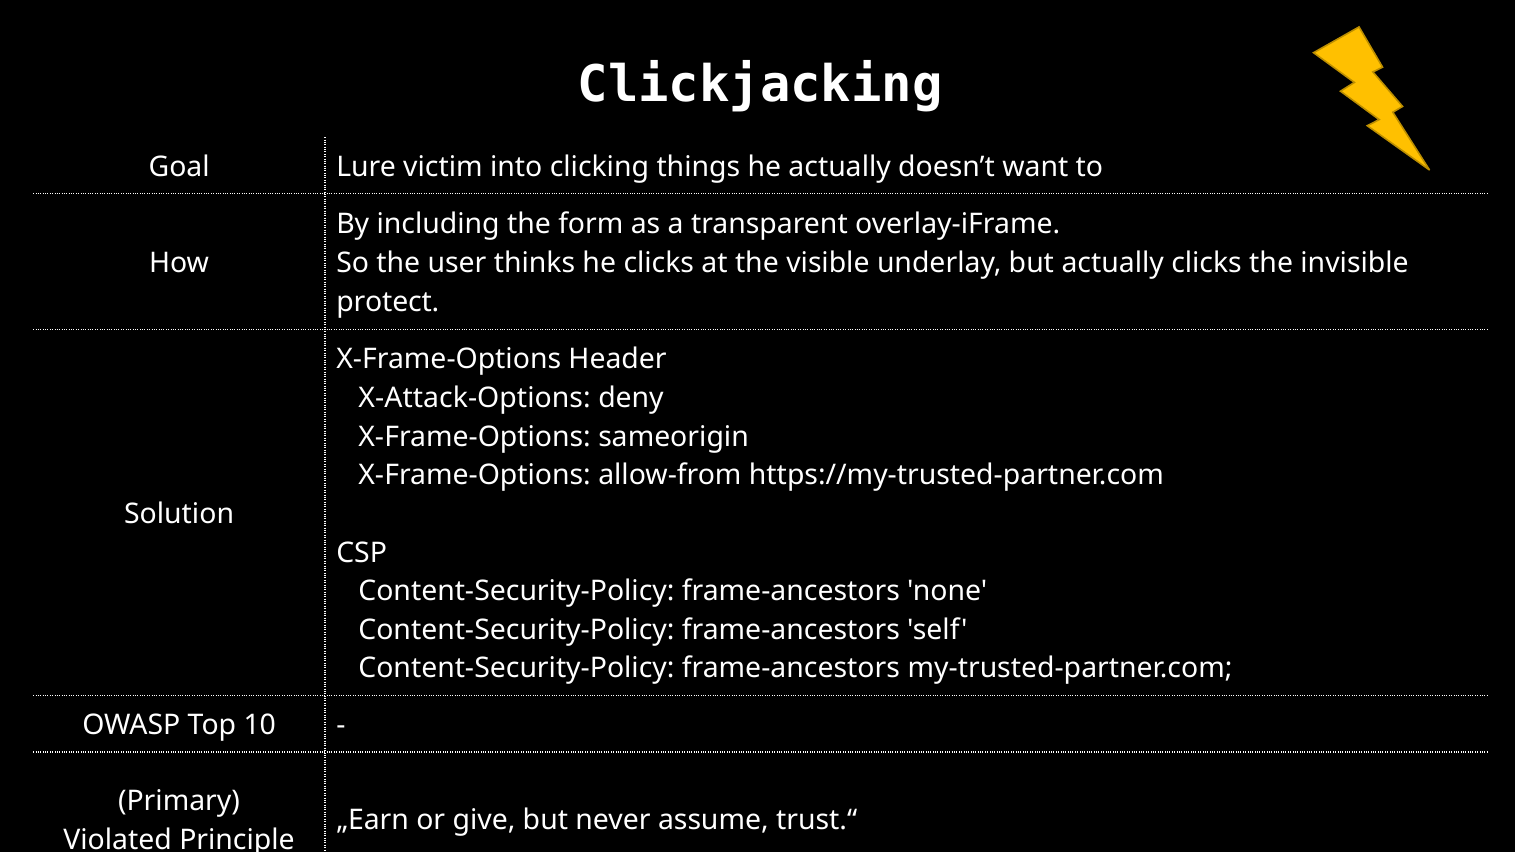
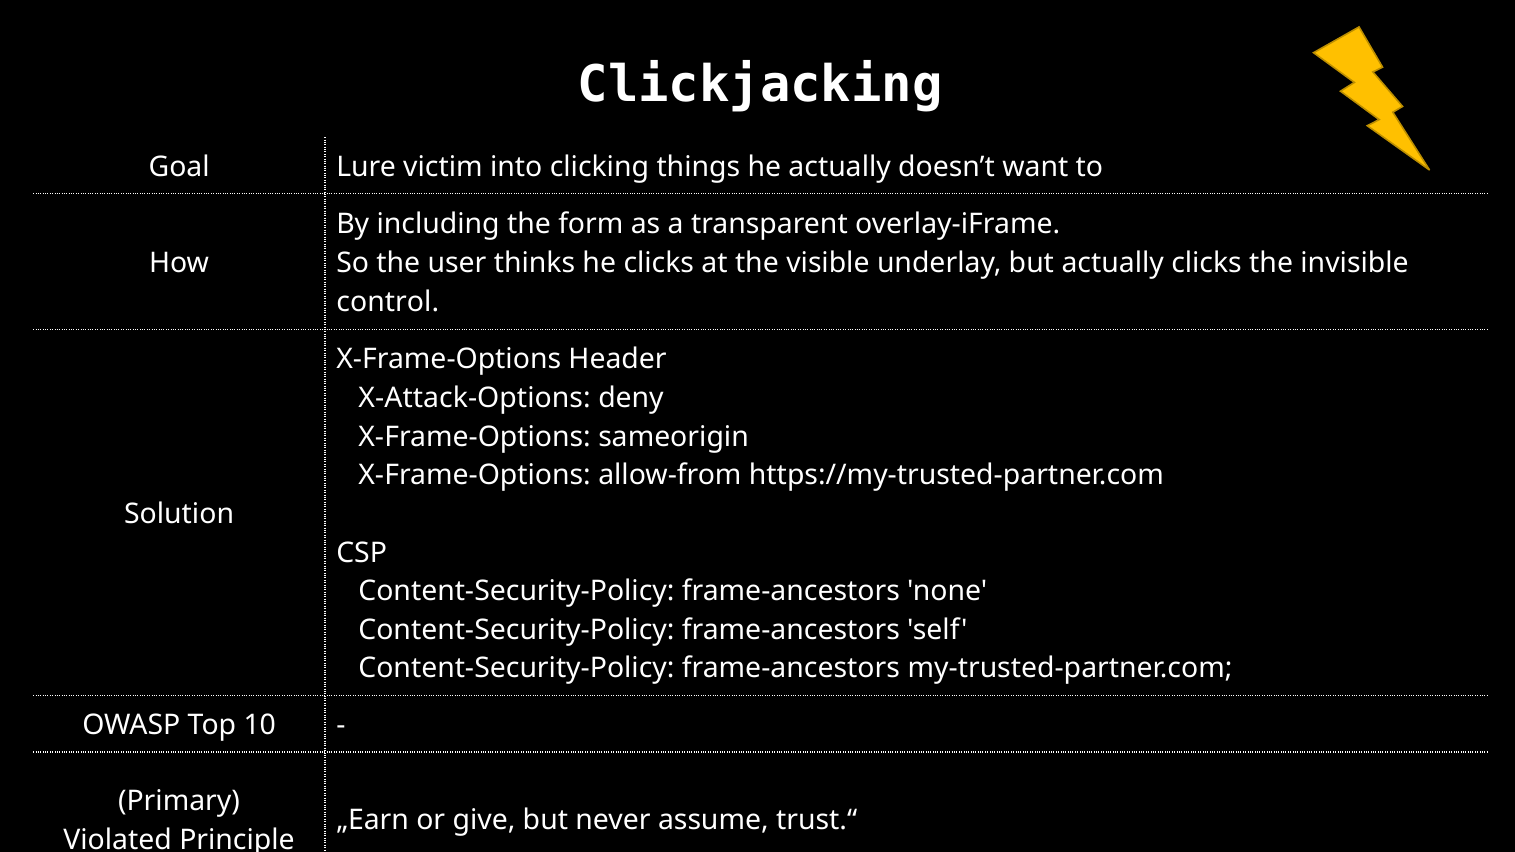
protect: protect -> control (388, 302)
